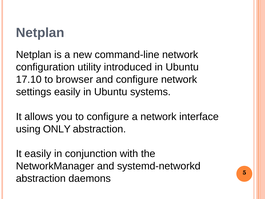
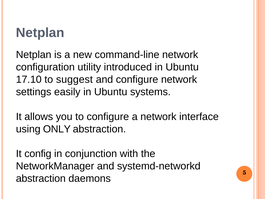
browser: browser -> suggest (74, 79)
It easily: easily -> config (38, 154)
